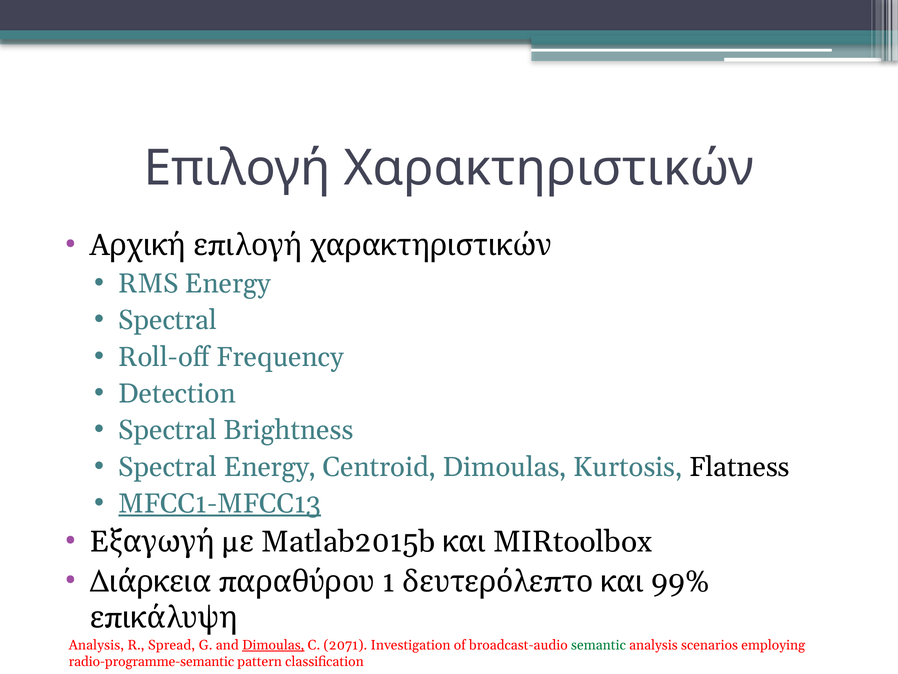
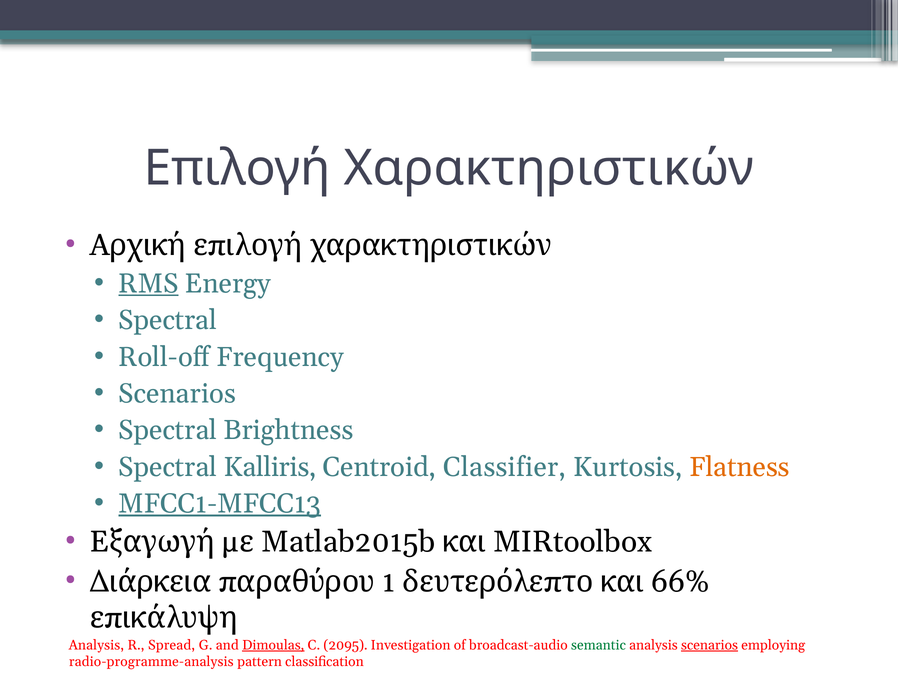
RMS underline: none -> present (148, 283)
Detection: Detection -> Scenarios (177, 393)
Spectral Energy: Energy -> Kalliris (270, 467)
Centroid Dimoulas: Dimoulas -> Classifier (505, 467)
Flatness colour: black -> orange (740, 467)
99%: 99% -> 66% (681, 581)
2071: 2071 -> 2095 (346, 645)
scenarios underline: none -> present (710, 645)
radio-programme-semantic: radio-programme-semantic -> radio-programme-analysis (151, 661)
